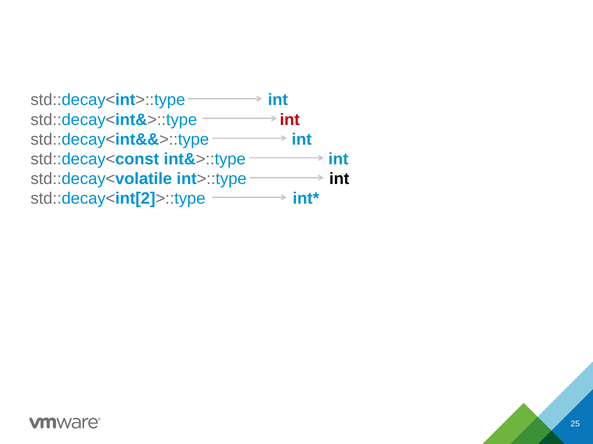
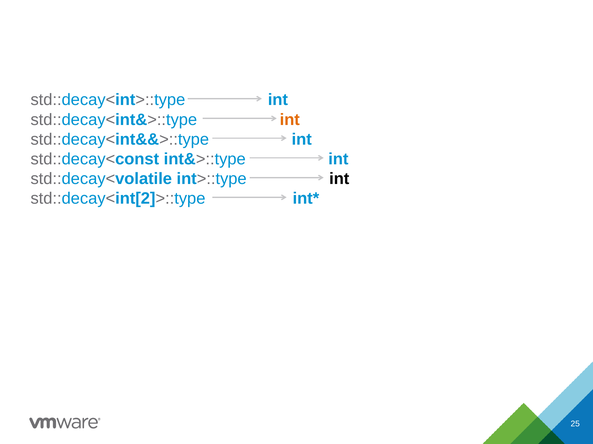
int colour: red -> orange (290, 120)
